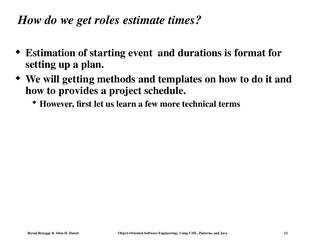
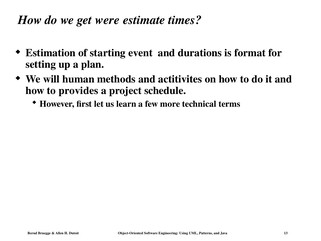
roles: roles -> were (107, 20)
getting: getting -> human (78, 79)
templates: templates -> actitivites (180, 79)
